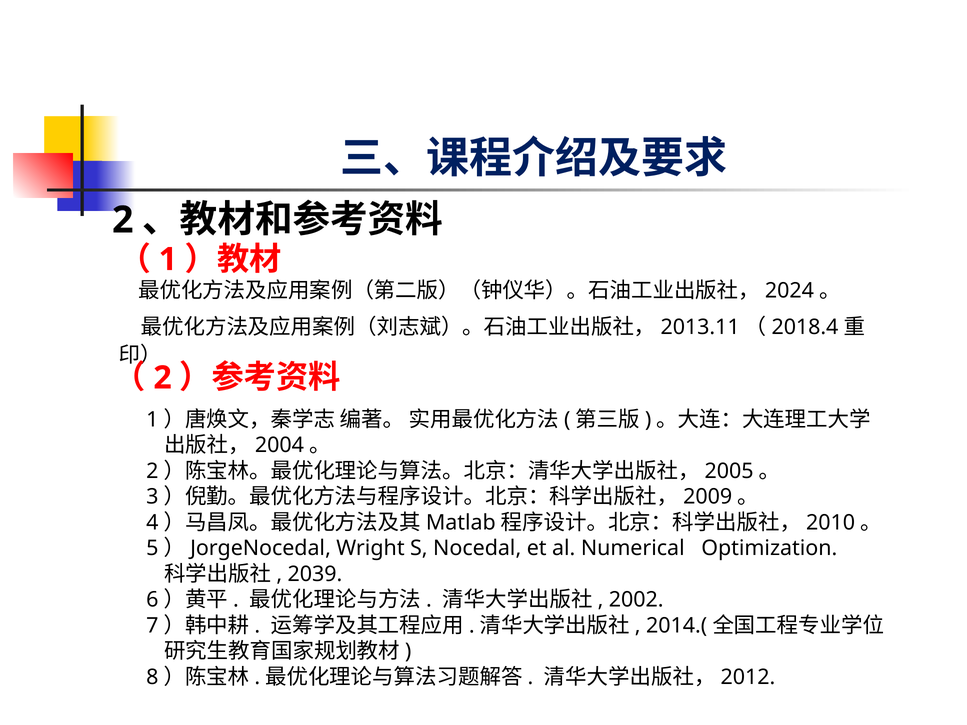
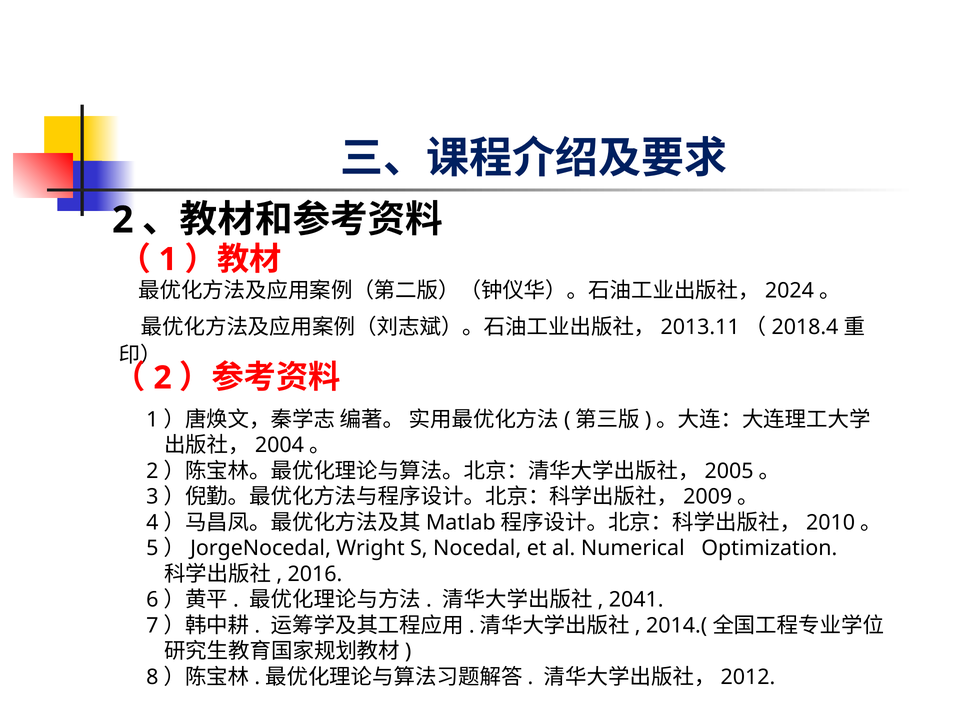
2039: 2039 -> 2016 (315, 574)
2002: 2002 -> 2041 (636, 600)
